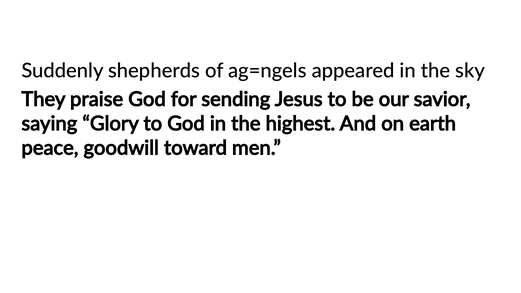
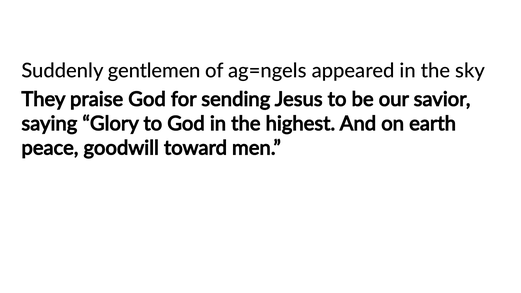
shepherds: shepherds -> gentlemen (154, 71)
